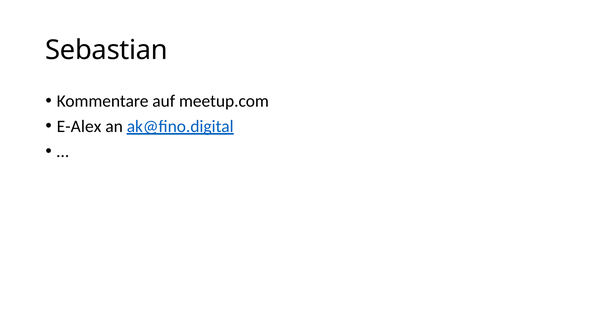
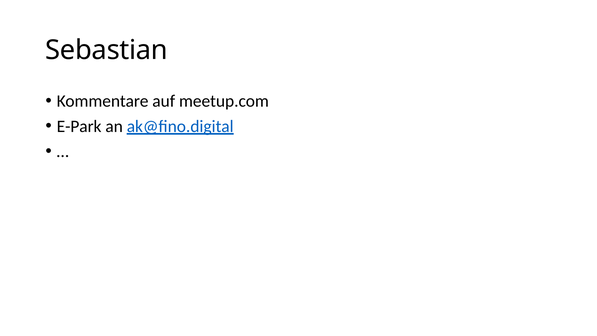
E-Alex: E-Alex -> E-Park (79, 126)
